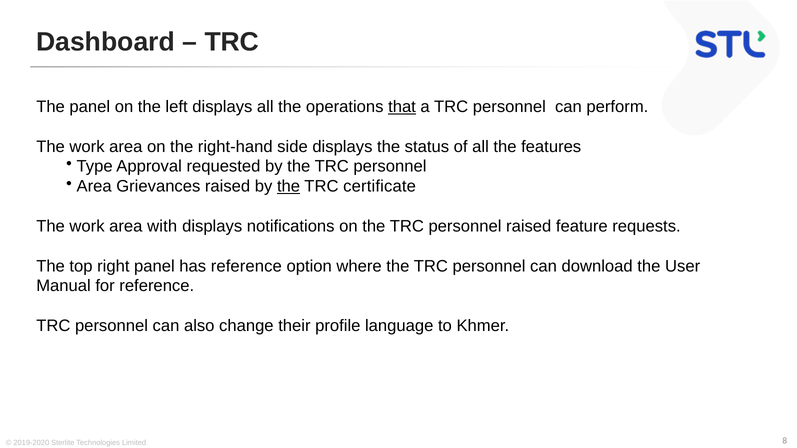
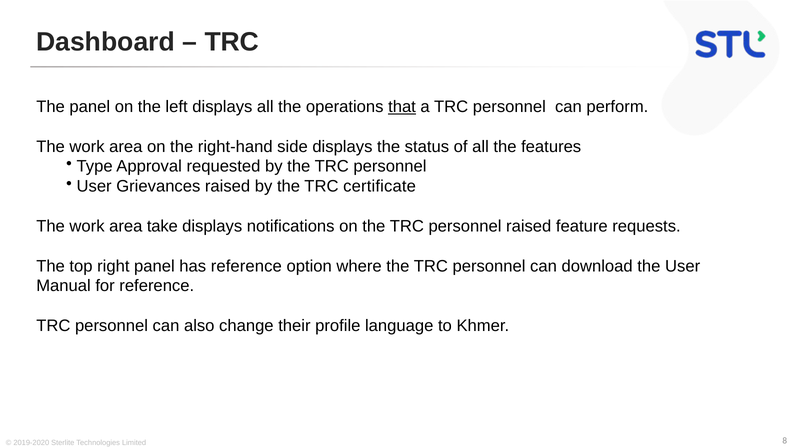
Area: Area -> User (94, 187)
the underline: present -> none (289, 187)
with: with -> take (162, 226)
